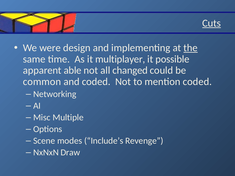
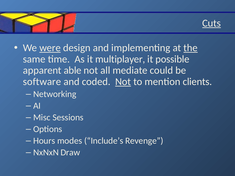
were underline: none -> present (50, 48)
changed: changed -> mediate (130, 70)
common: common -> software (42, 82)
Not underline: none -> present (123, 82)
mention coded: coded -> clients (197, 82)
Multiple: Multiple -> Sessions (68, 118)
Scene: Scene -> Hours (44, 141)
